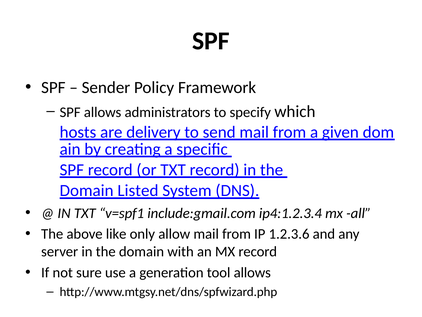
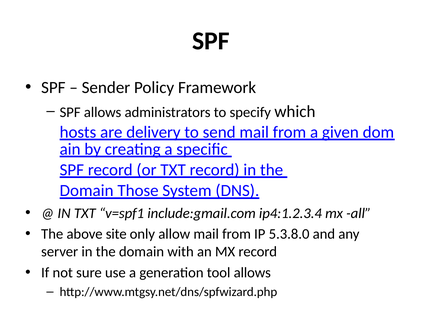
Listed: Listed -> Those (138, 190)
like: like -> site (116, 234)
1.2.3.6: 1.2.3.6 -> 5.3.8.0 (289, 234)
